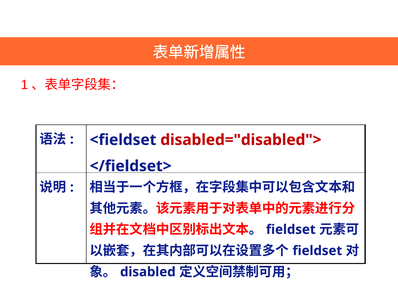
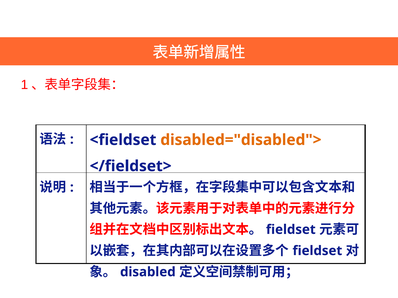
disabled="disabled"> colour: red -> orange (241, 140)
